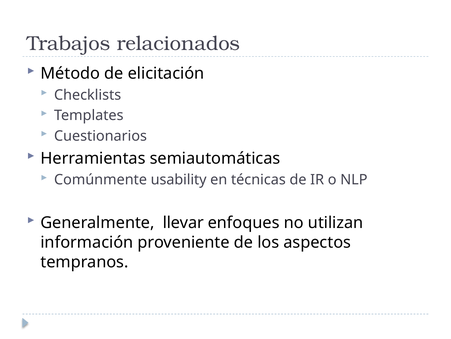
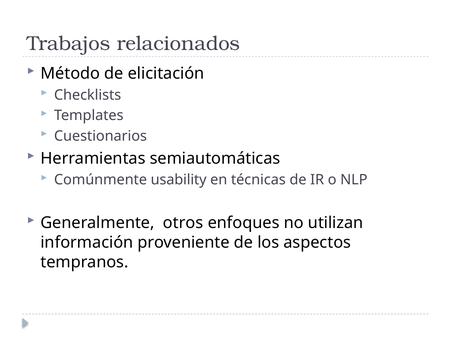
llevar: llevar -> otros (183, 222)
